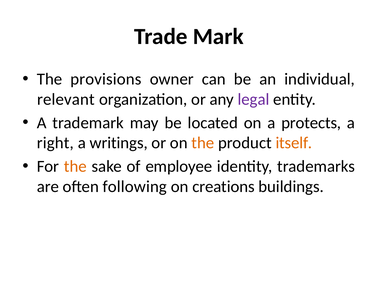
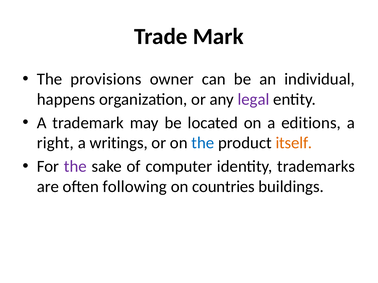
relevant: relevant -> happens (66, 99)
protects: protects -> editions (311, 123)
the colour: orange -> blue (203, 143)
the colour: orange -> purple (75, 167)
employee: employee -> computer (179, 167)
creations: creations -> countries (223, 187)
